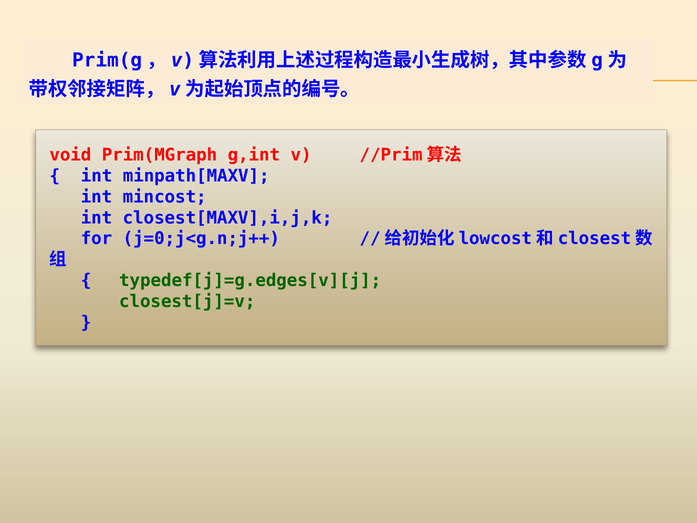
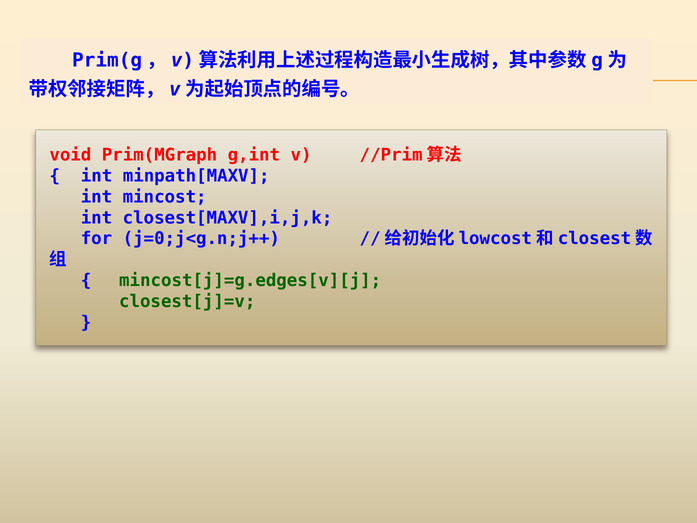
typedef[j]=g.edges[v][j: typedef[j]=g.edges[v][j -> mincost[j]=g.edges[v][j (250, 280)
